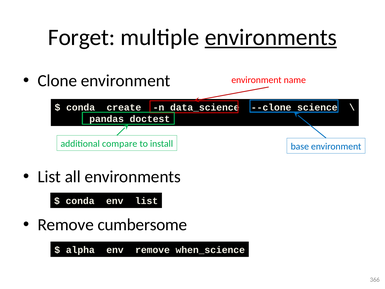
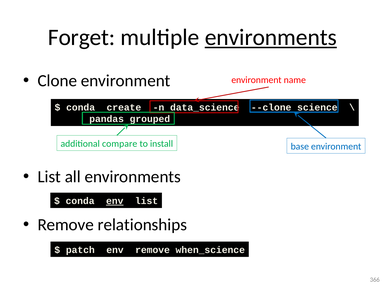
doctest: doctest -> grouped (150, 119)
env underline: none -> present (115, 201)
cumbersome: cumbersome -> relationships (142, 225)
alpha: alpha -> patch (80, 250)
